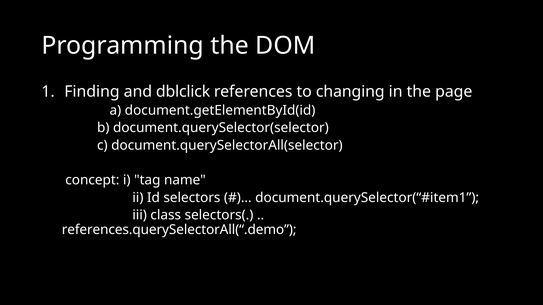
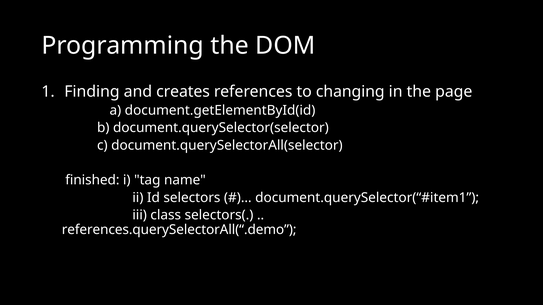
dblclick: dblclick -> creates (183, 92)
concept: concept -> finished (92, 180)
